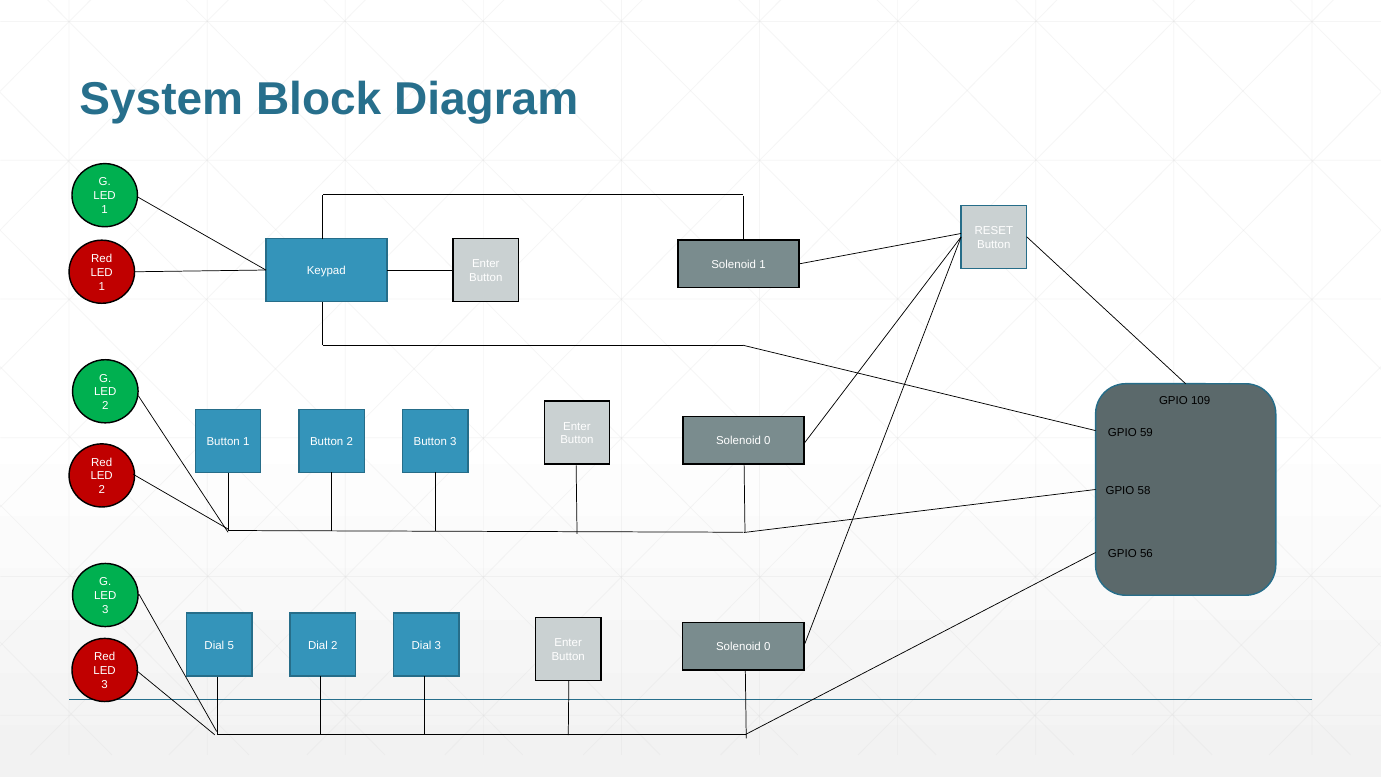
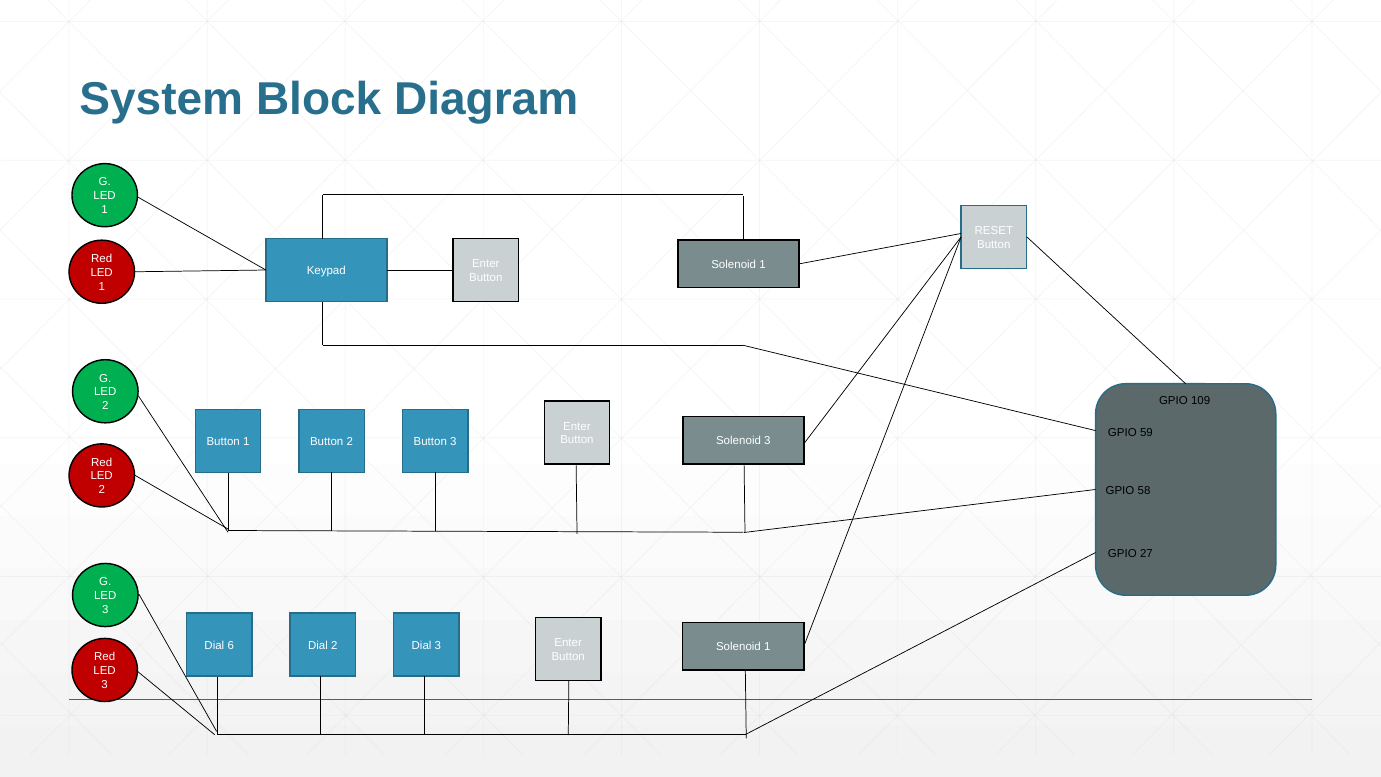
0: 0 -> 3 (767, 441)
56: 56 -> 27 (1146, 554)
5: 5 -> 6 (231, 645)
0: 0 -> 1 (767, 647)
